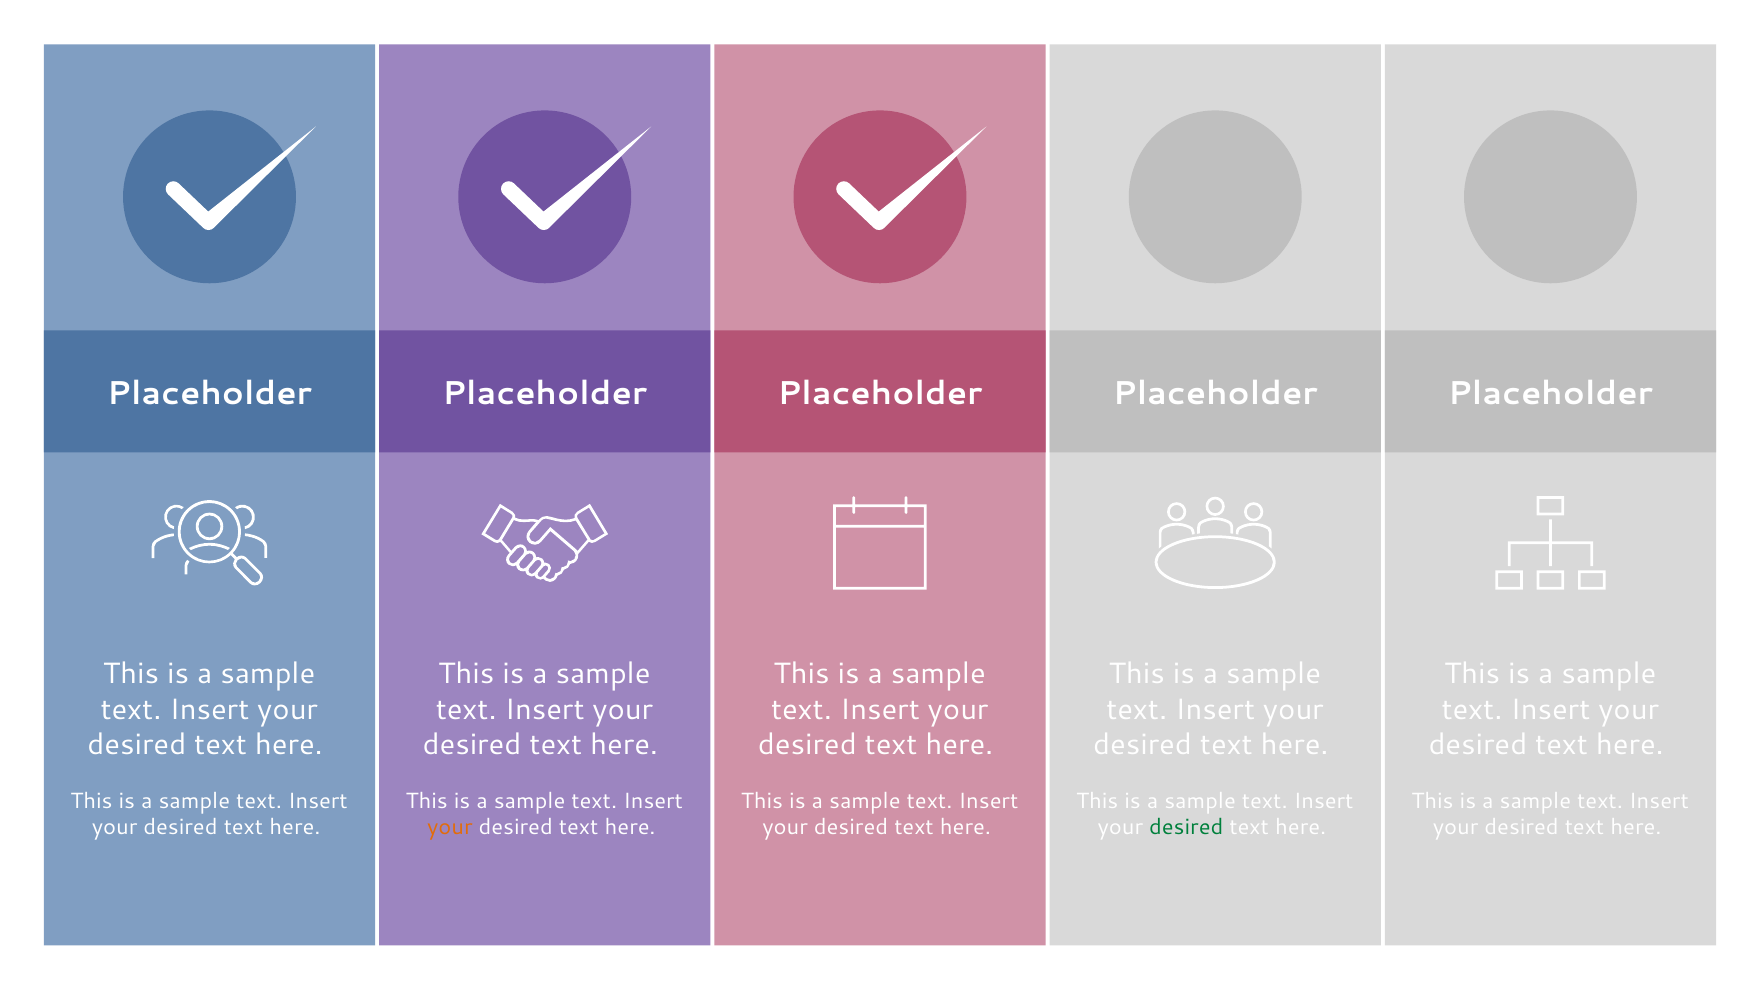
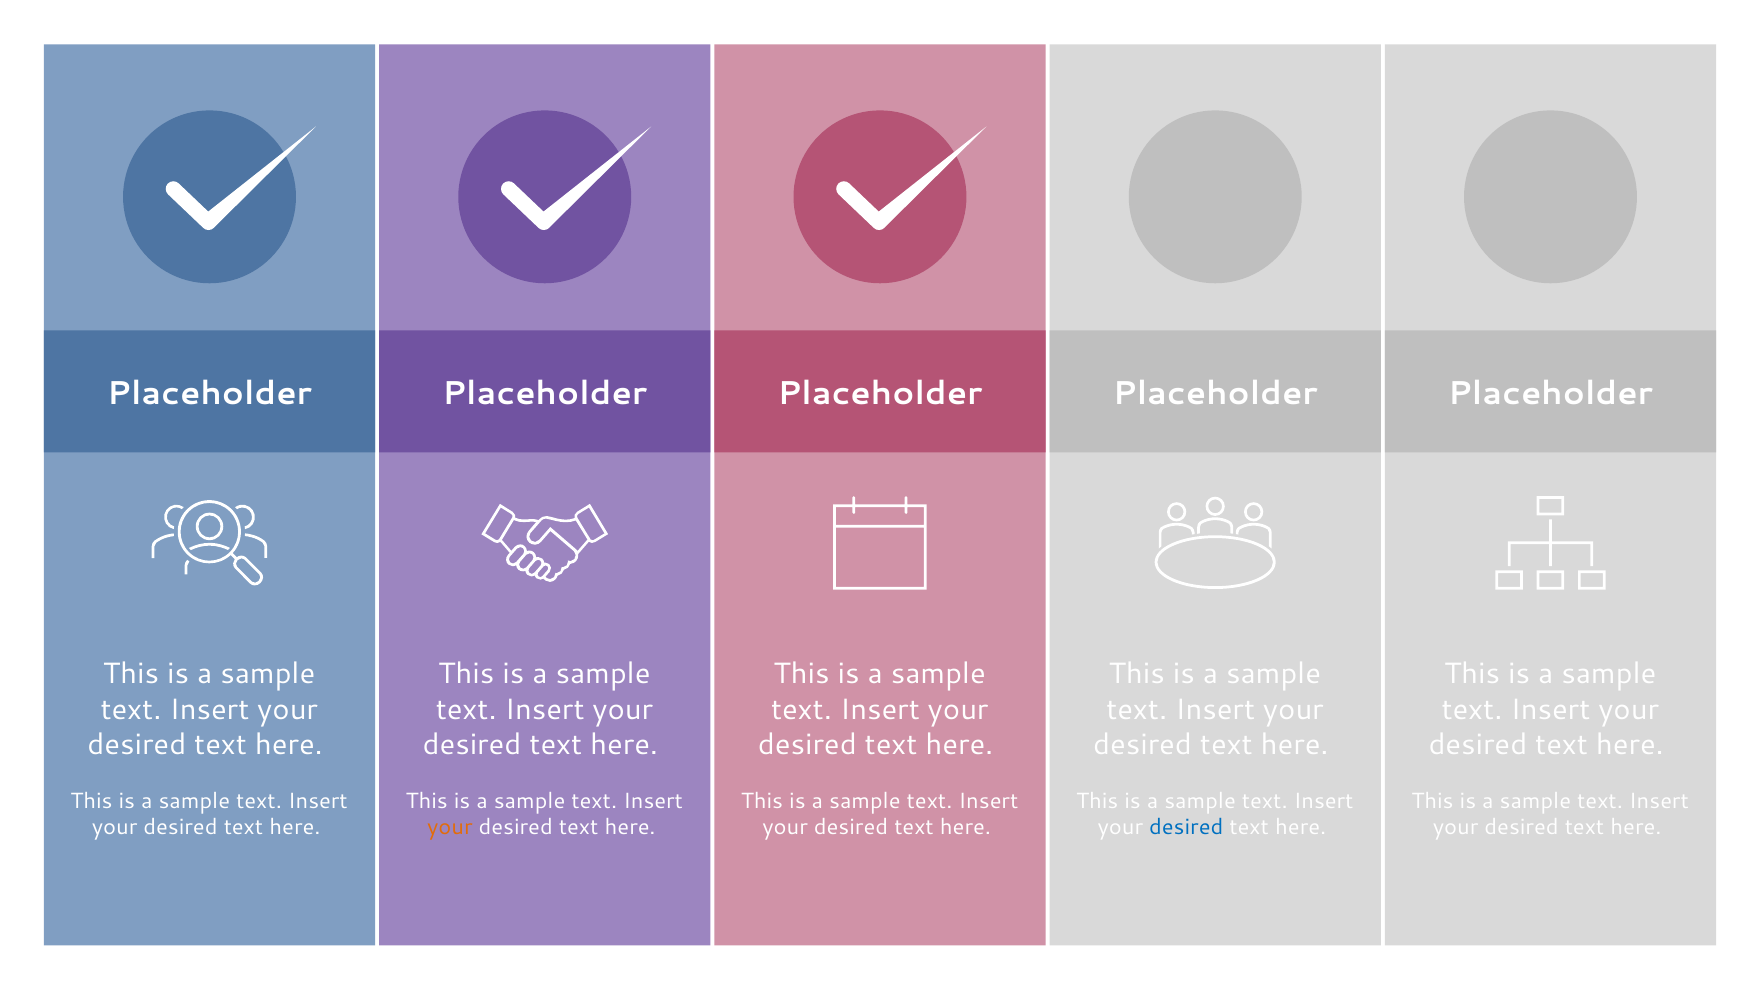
desired colour: green -> blue (1186, 828)
